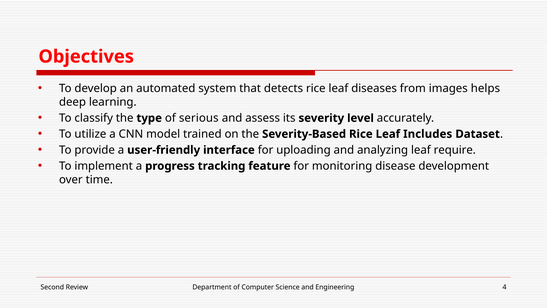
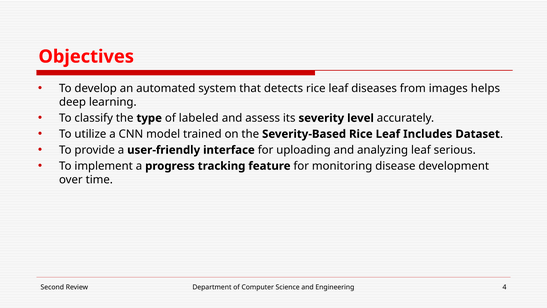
serious: serious -> labeled (199, 118)
require: require -> serious (455, 150)
